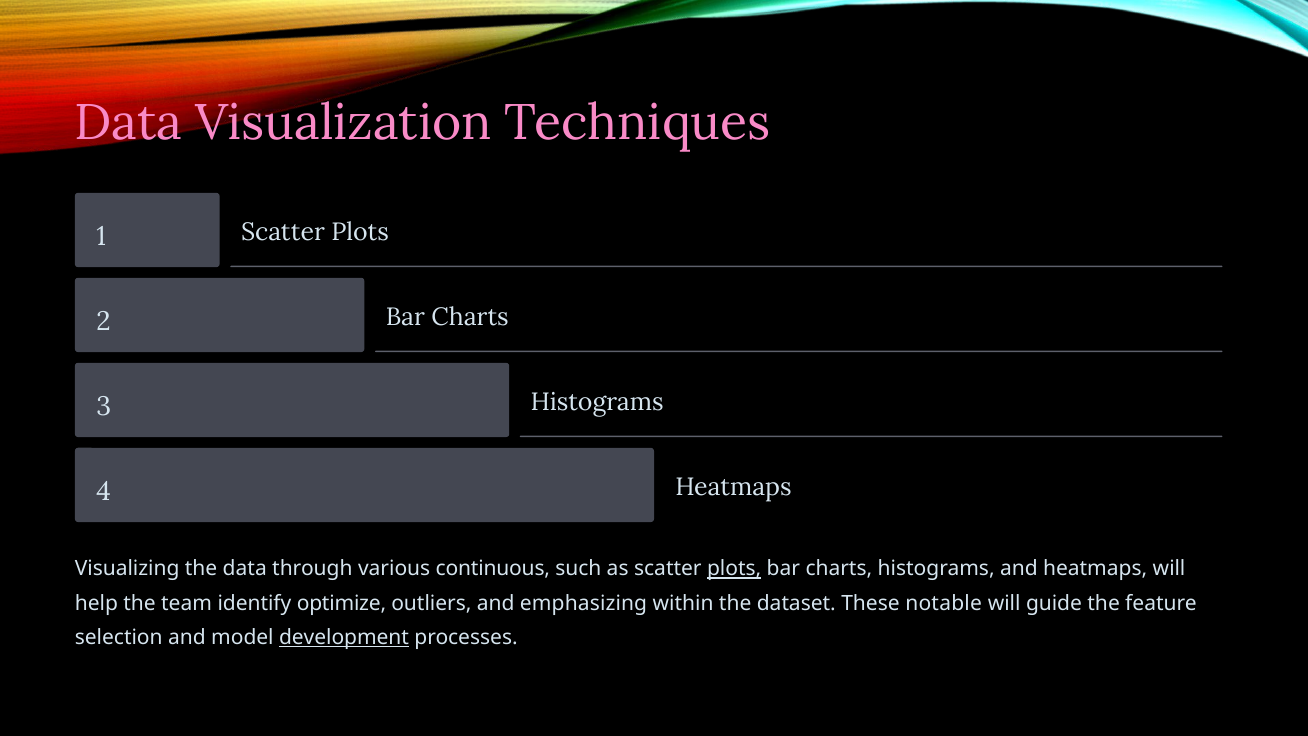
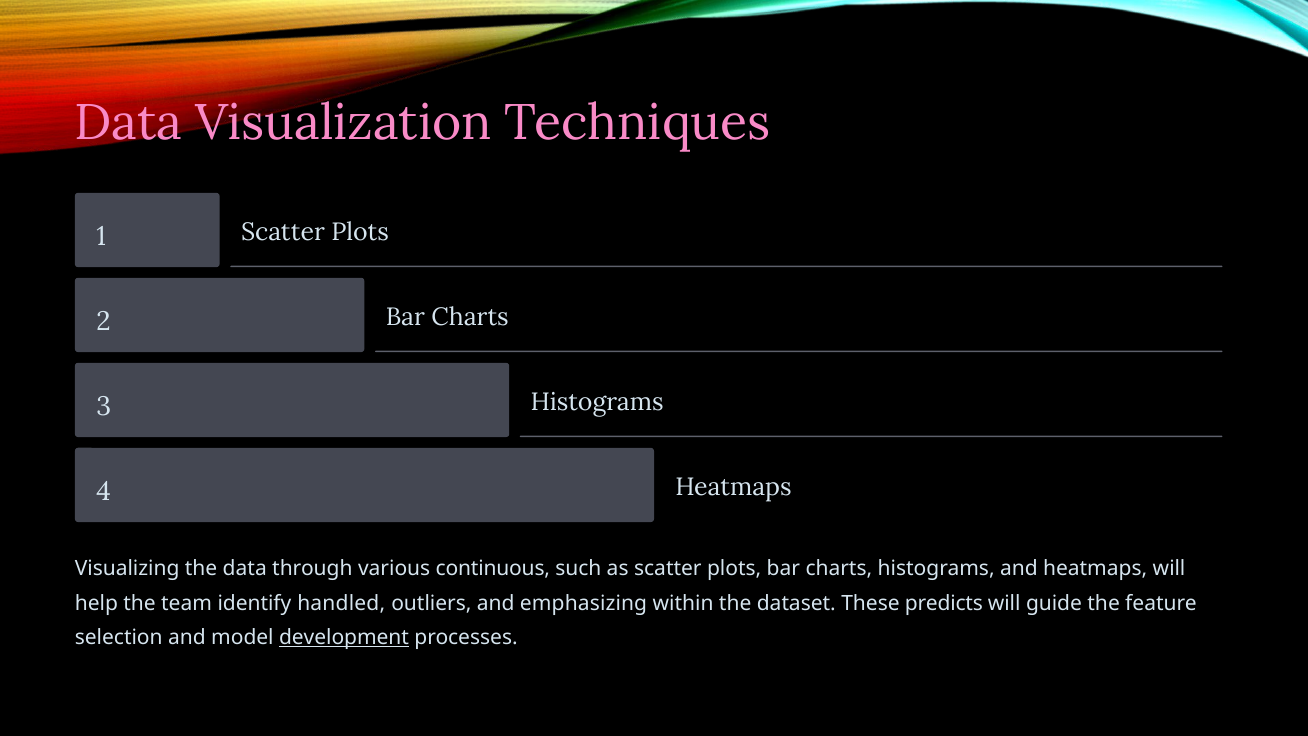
plots underline: present -> none (734, 569)
optimize: optimize -> handled (341, 603)
notable: notable -> predicts (944, 603)
